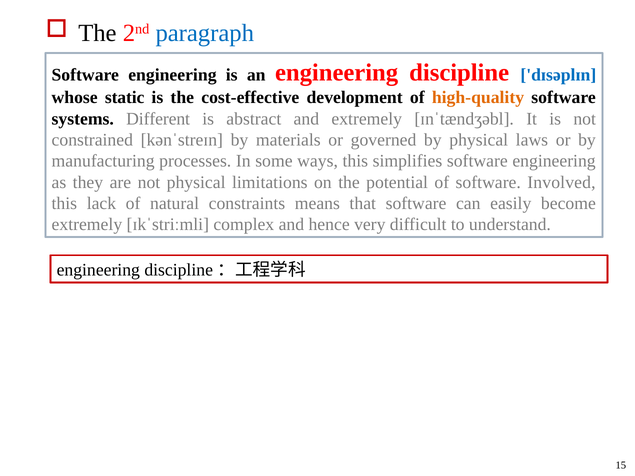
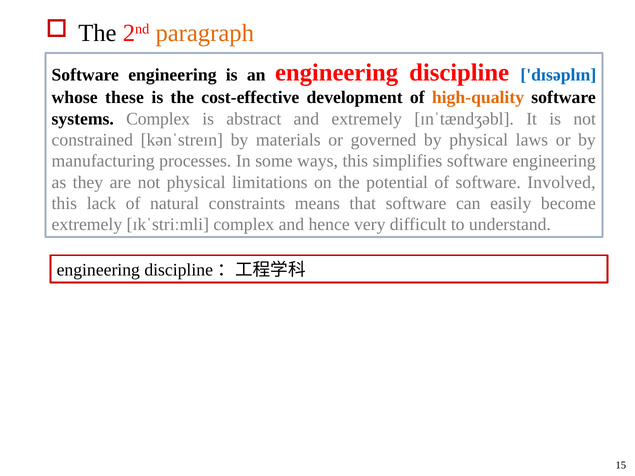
paragraph colour: blue -> orange (205, 33)
static: static -> these (124, 98)
systems Different: Different -> Complex (158, 119)
